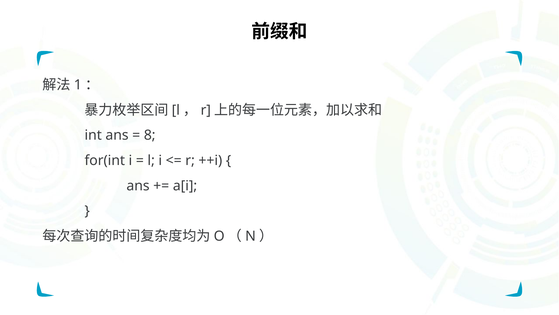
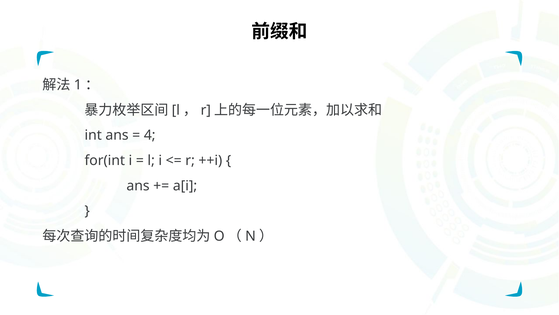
8: 8 -> 4 (150, 135)
